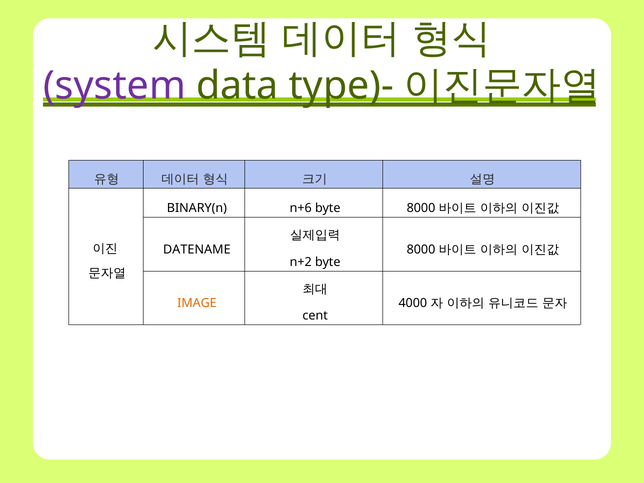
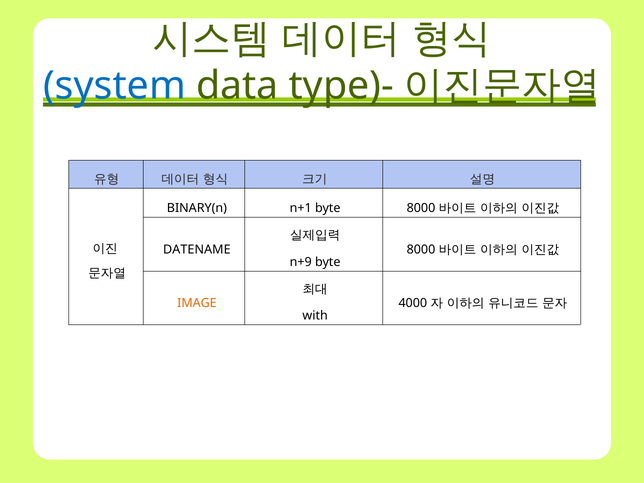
system colour: purple -> blue (115, 86)
n+6: n+6 -> n+1 (301, 208)
n+2: n+2 -> n+9 (301, 262)
cent: cent -> with (315, 315)
